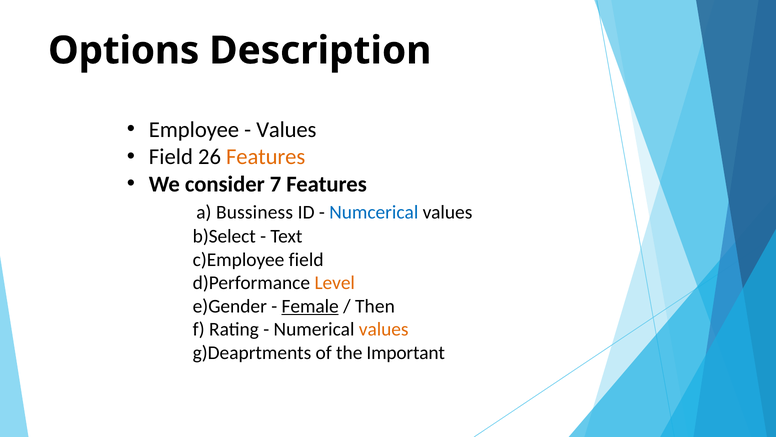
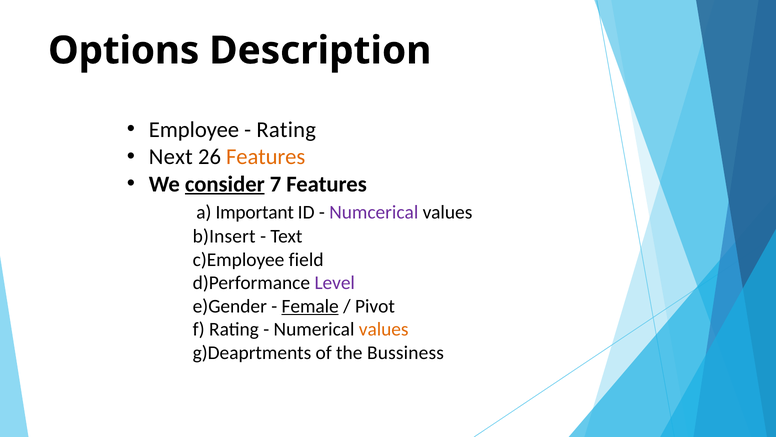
Values: Values -> Rating (286, 130)
Field: Field -> Next (171, 157)
consider underline: none -> present (225, 184)
Bussiness: Bussiness -> Important (255, 212)
Numcerical colour: blue -> purple (374, 212)
b)Select: b)Select -> b)Insert (224, 236)
Level colour: orange -> purple (335, 283)
Then: Then -> Pivot (375, 306)
Important: Important -> Bussiness (405, 352)
